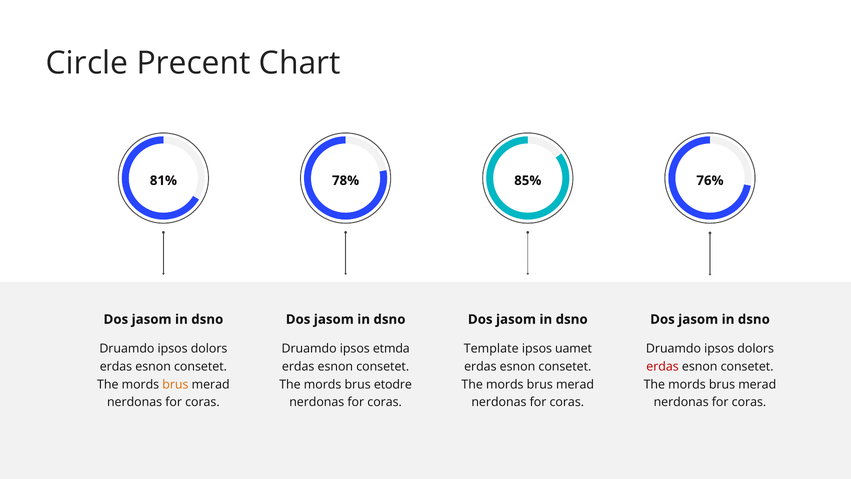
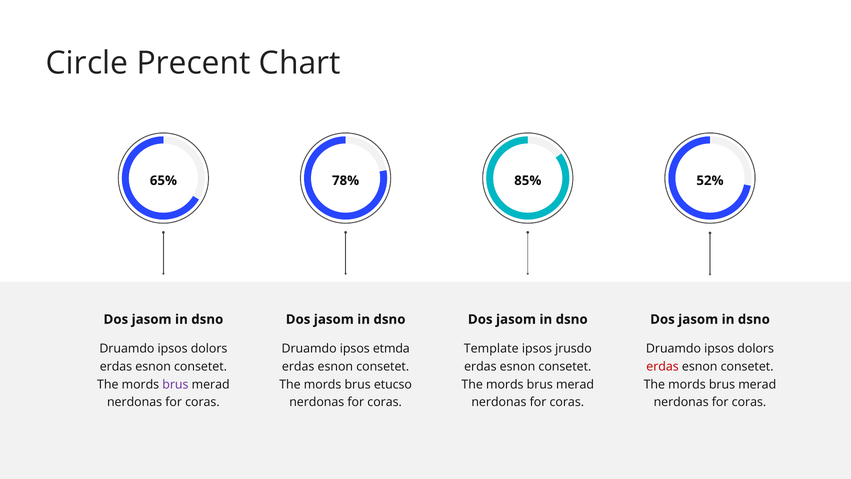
81%: 81% -> 65% (163, 180)
76%: 76% -> 52% (710, 180)
uamet: uamet -> jrusdo (573, 348)
brus colour: orange -> purple (175, 384)
etodre: etodre -> etucso (393, 384)
